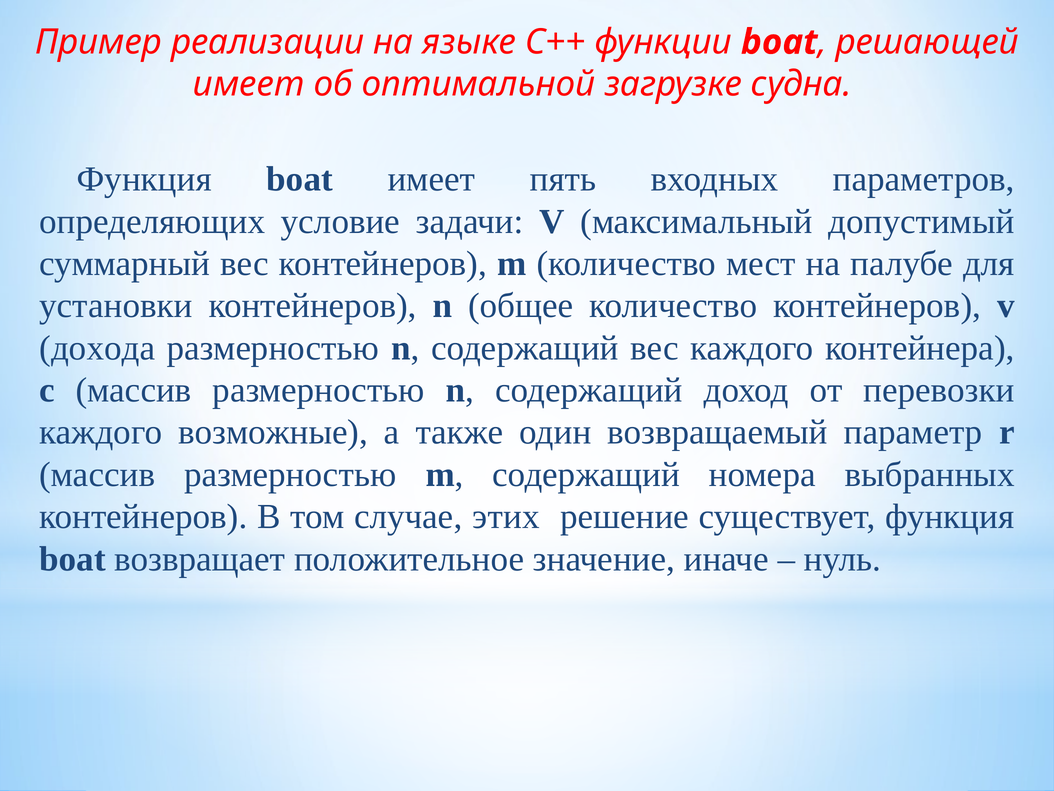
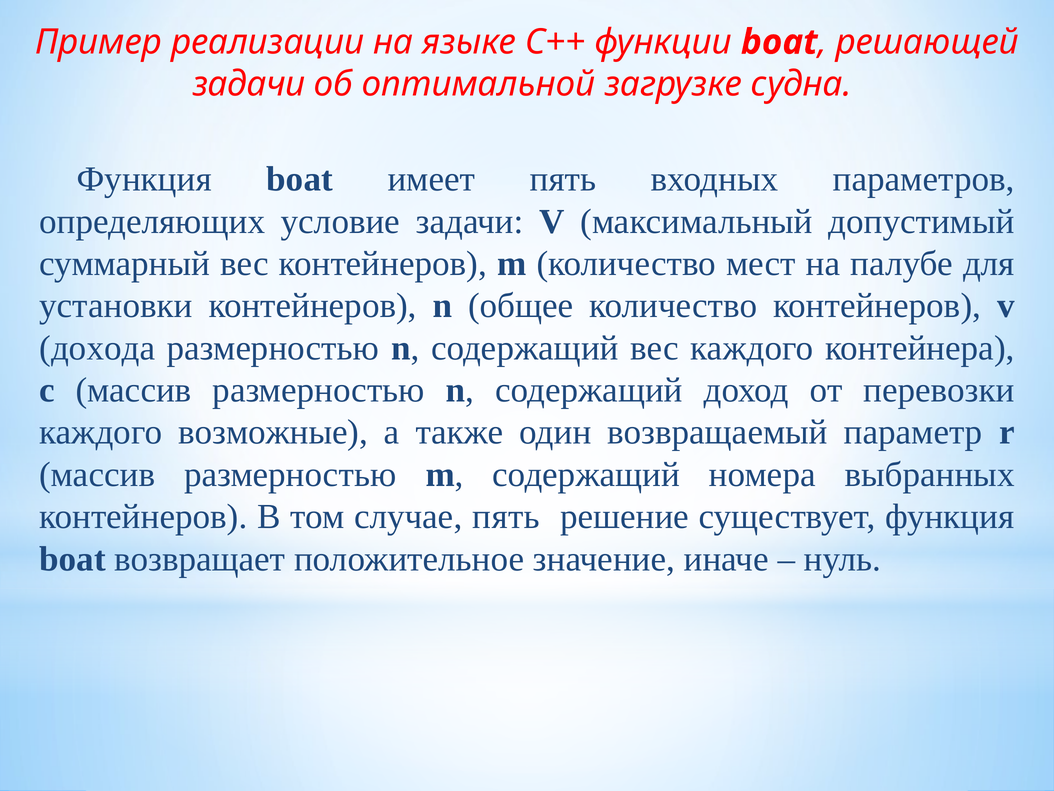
имеет: имеет -> задачи (249, 84)
случае этих: этих -> пять (506, 516)
